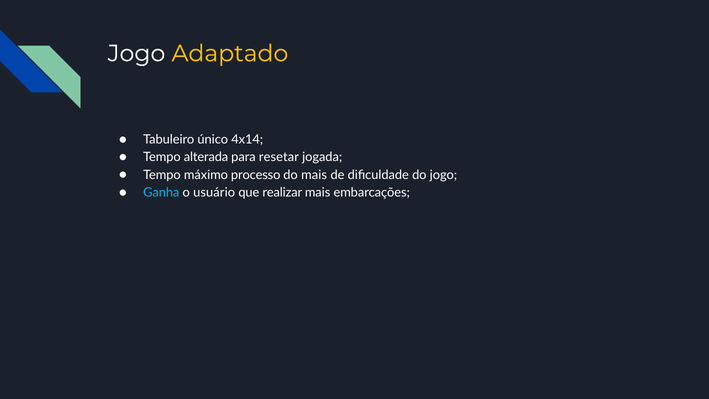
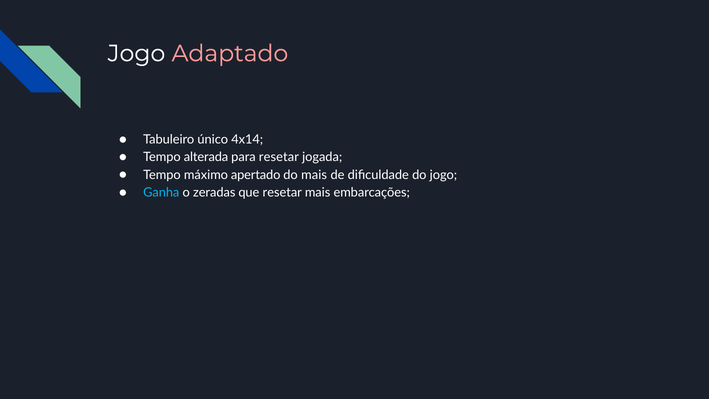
Adaptado colour: yellow -> pink (230, 53)
processo: processo -> apertado (256, 175)
usuário: usuário -> zeradas (214, 193)
que realizar: realizar -> resetar (282, 193)
